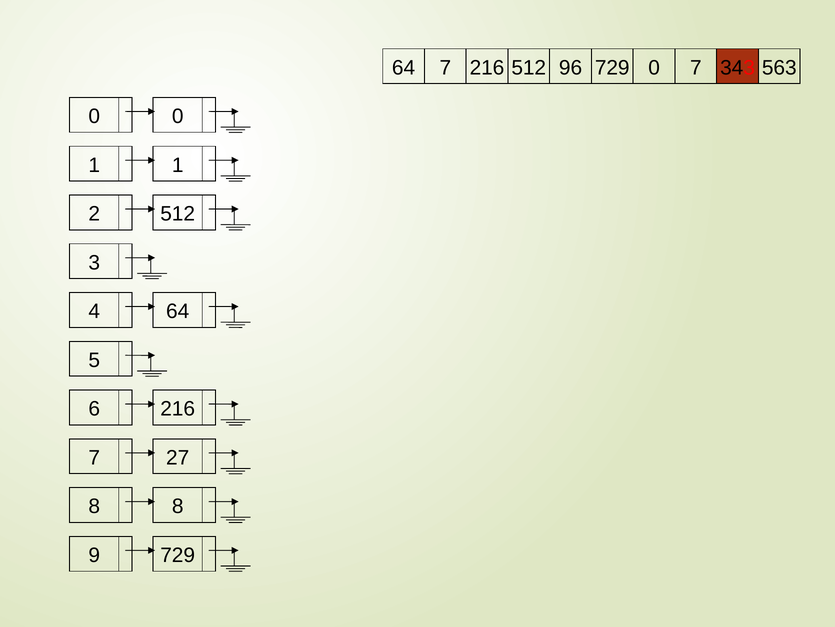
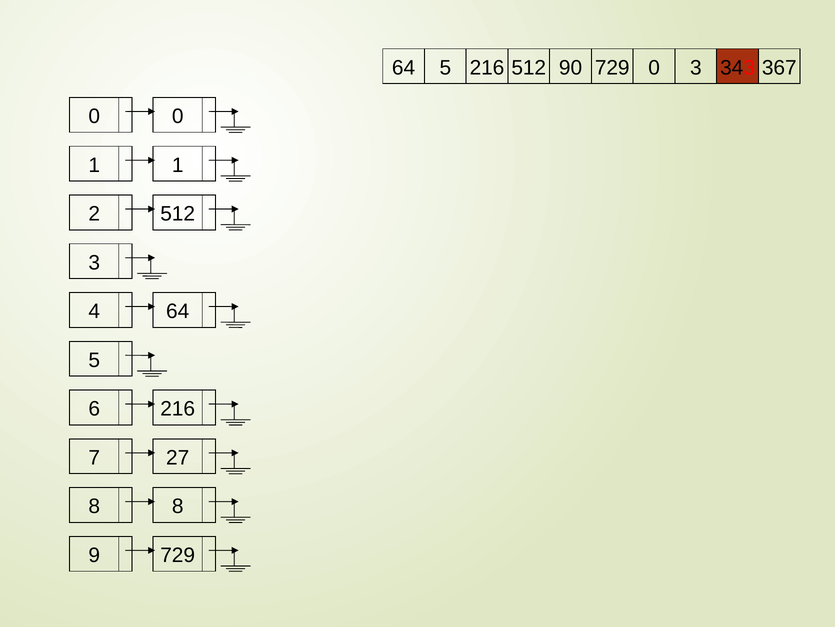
64 7: 7 -> 5 (445, 68)
96: 96 -> 90 (571, 68)
0 7: 7 -> 3 (696, 68)
563: 563 -> 367 (779, 68)
